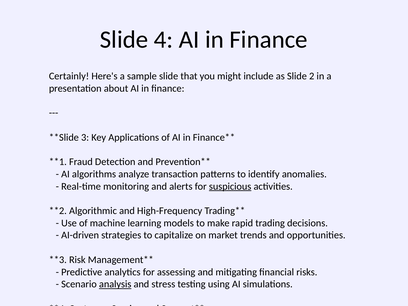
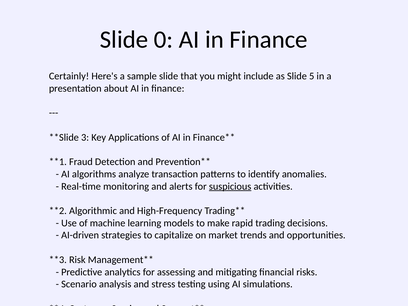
4: 4 -> 0 (164, 39)
2: 2 -> 5 (312, 76)
analysis underline: present -> none (115, 284)
